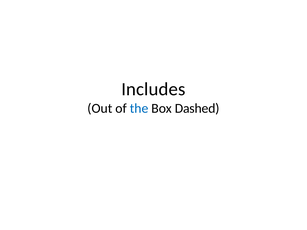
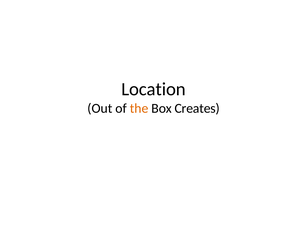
Includes: Includes -> Location (153, 89)
the colour: blue -> orange (139, 108)
Dashed: Dashed -> Creates (197, 108)
